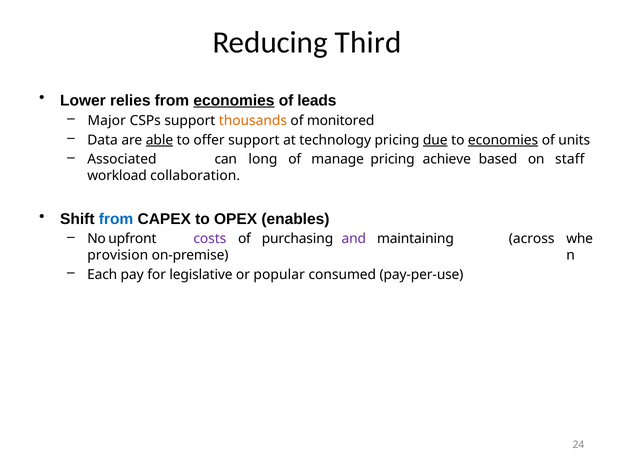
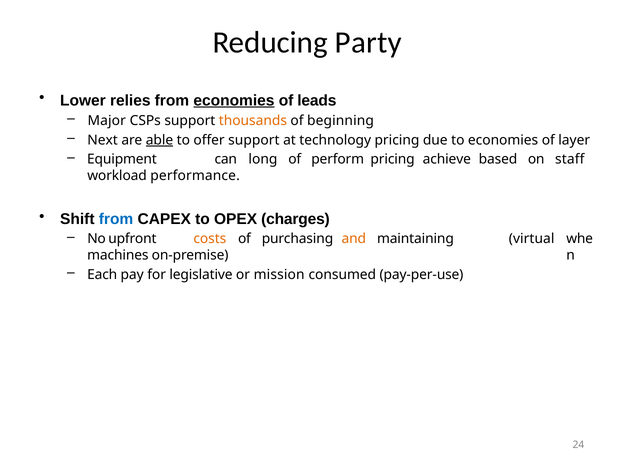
Third: Third -> Party (368, 42)
monitored: monitored -> beginning (340, 121)
Data: Data -> Next (103, 140)
due underline: present -> none (435, 140)
economies underline: present -> none (503, 140)
units: units -> layer (574, 140)
Associated: Associated -> Equipment (122, 159)
manage: manage -> perform (338, 159)
collaboration: collaboration -> performance (195, 176)
enables: enables -> charges (295, 219)
costs colour: purple -> orange (210, 239)
and colour: purple -> orange (354, 239)
across: across -> virtual (532, 239)
provision: provision -> machines (118, 255)
popular: popular -> mission (279, 274)
